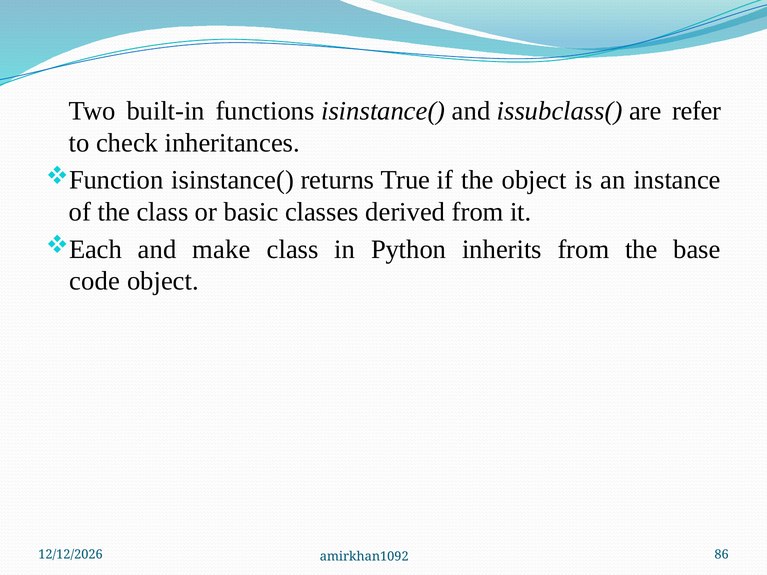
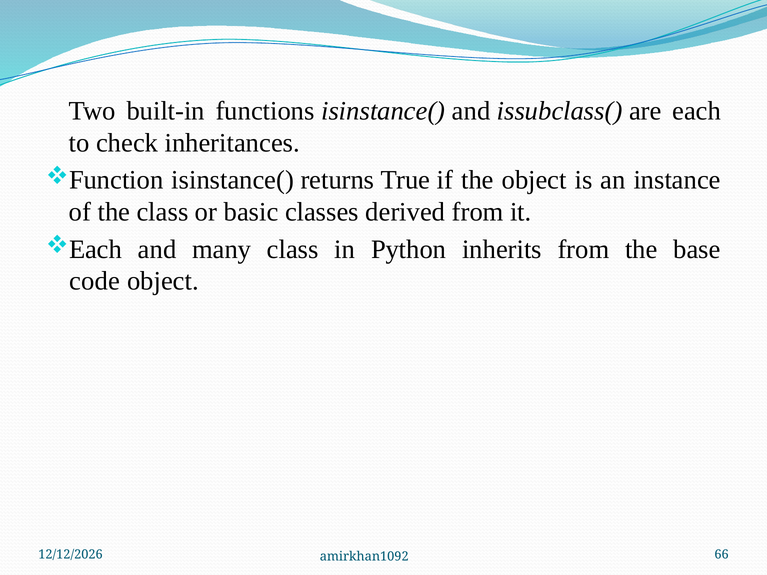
refer: refer -> each (697, 111)
make: make -> many (222, 249)
86: 86 -> 66 (722, 555)
